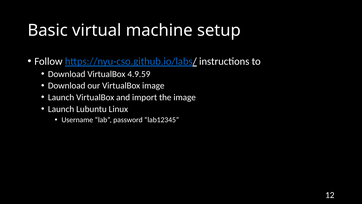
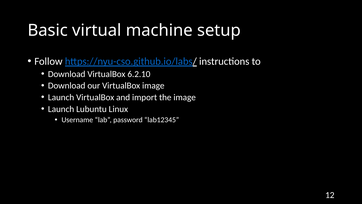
4.9.59: 4.9.59 -> 6.2.10 (139, 74)
